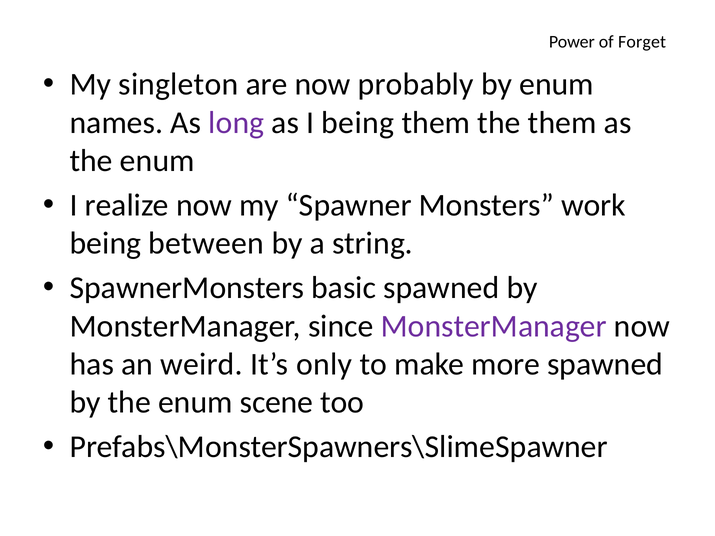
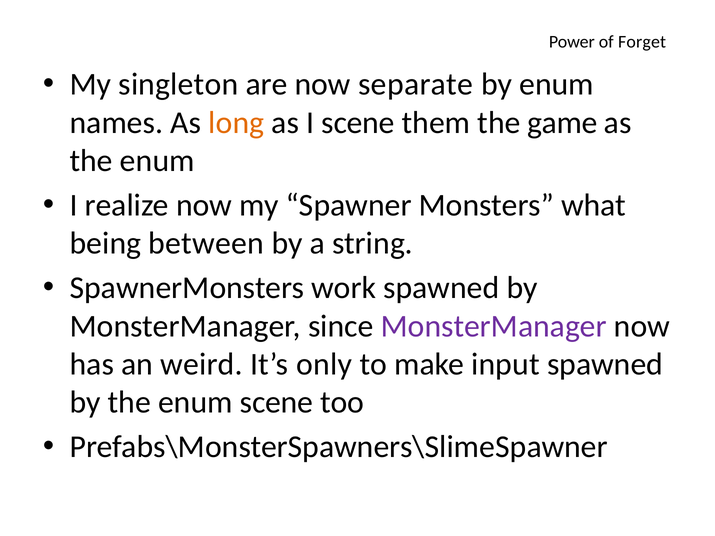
probably: probably -> separate (416, 84)
long colour: purple -> orange (236, 123)
I being: being -> scene (358, 123)
the them: them -> game (562, 123)
work: work -> what (594, 205)
basic: basic -> work (344, 288)
more: more -> input (506, 364)
